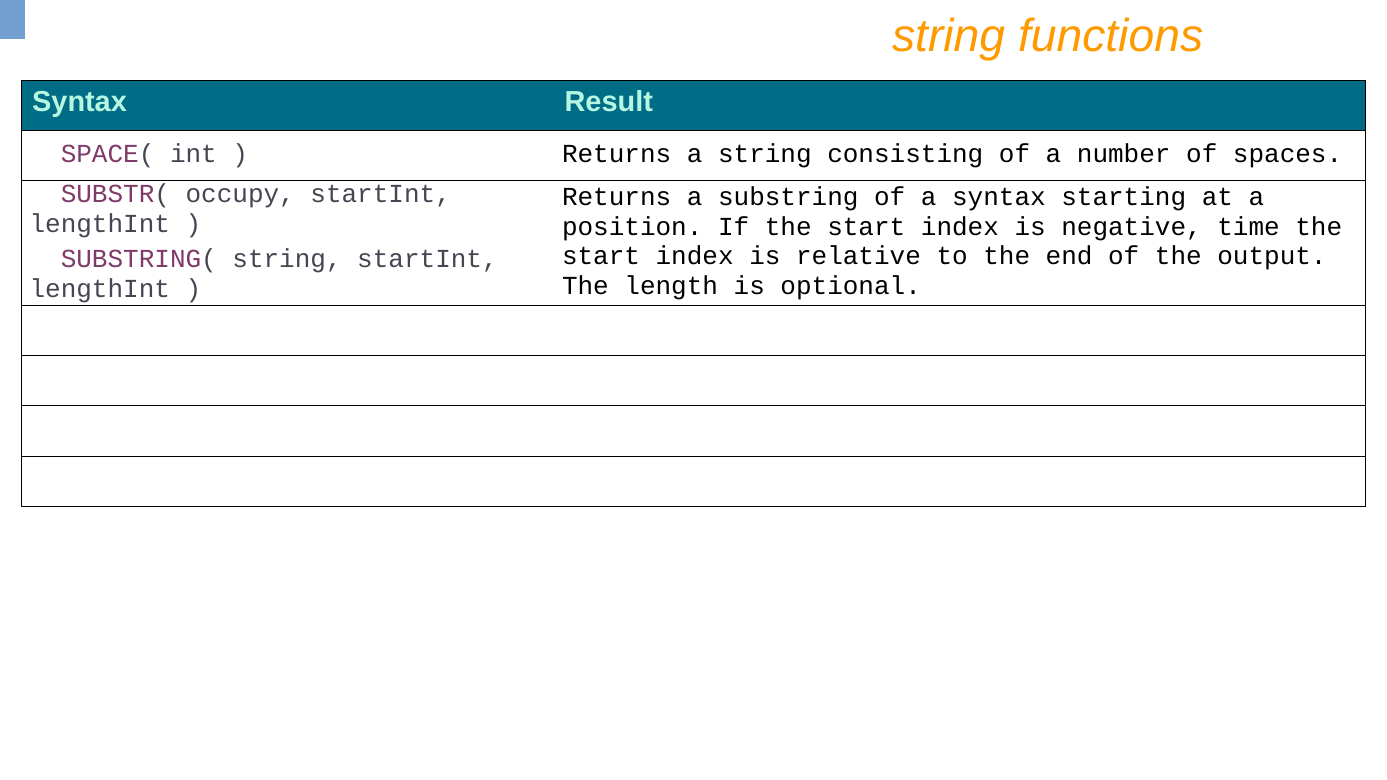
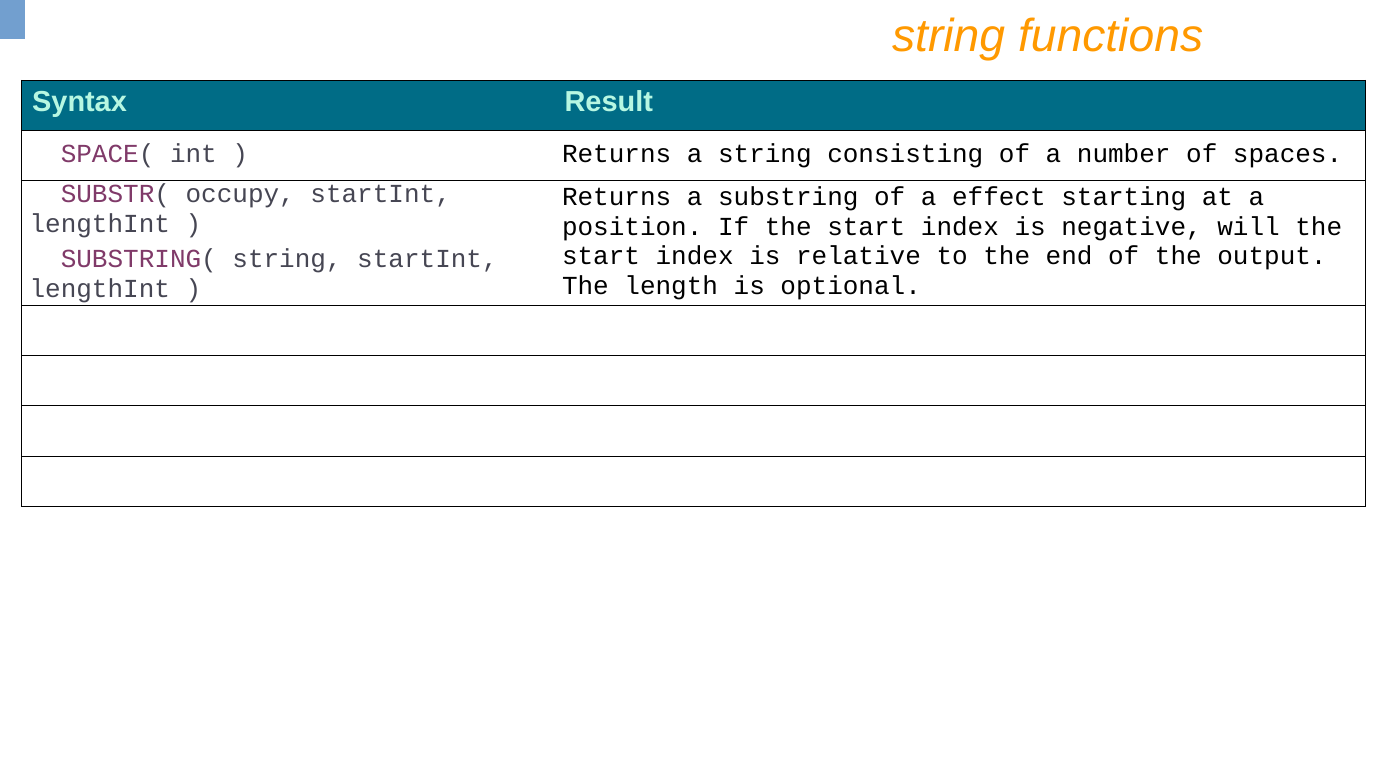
a syntax: syntax -> effect (999, 197)
time: time -> will (1249, 227)
